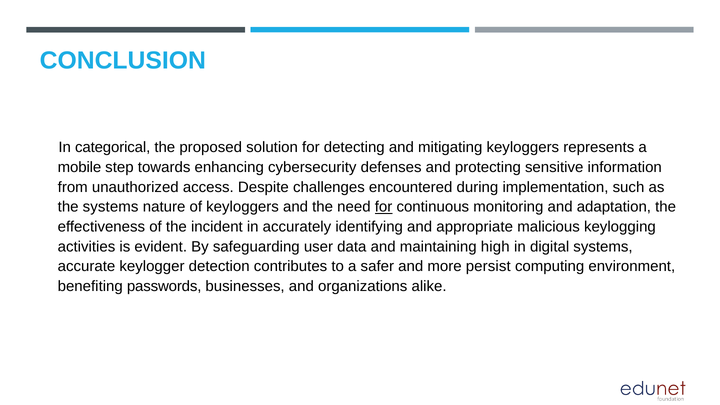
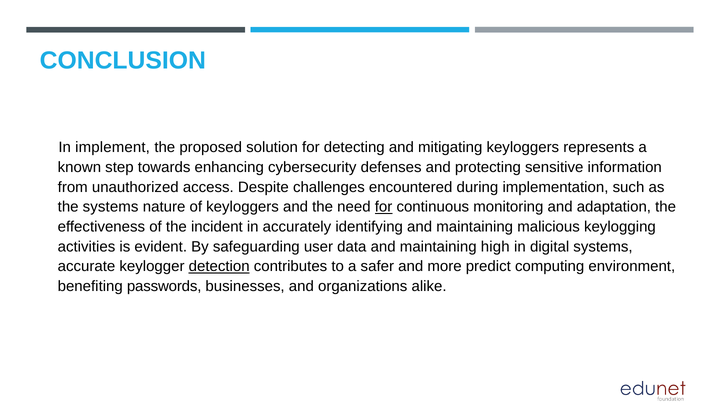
categorical: categorical -> implement (113, 147)
mobile: mobile -> known (79, 167)
identifying and appropriate: appropriate -> maintaining (475, 227)
detection underline: none -> present (219, 266)
persist: persist -> predict (488, 266)
